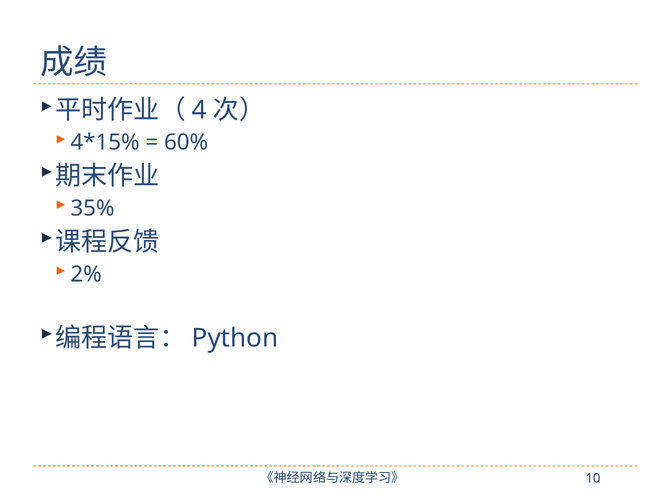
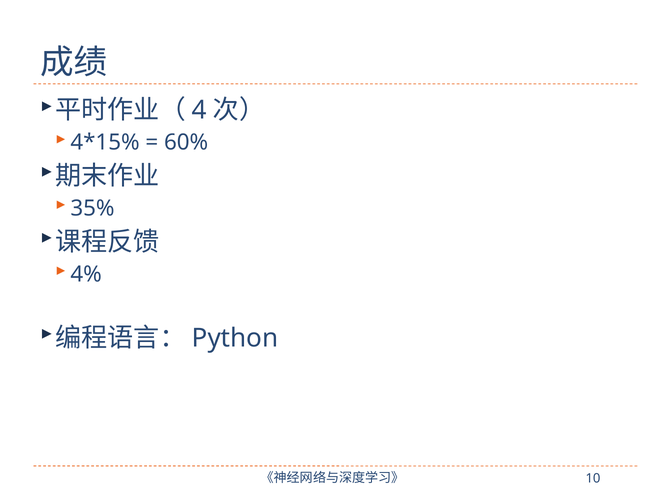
2%: 2% -> 4% (86, 274)
